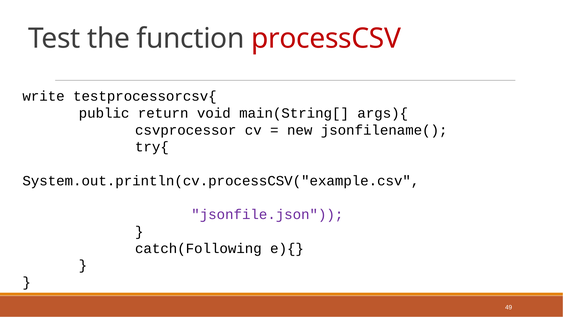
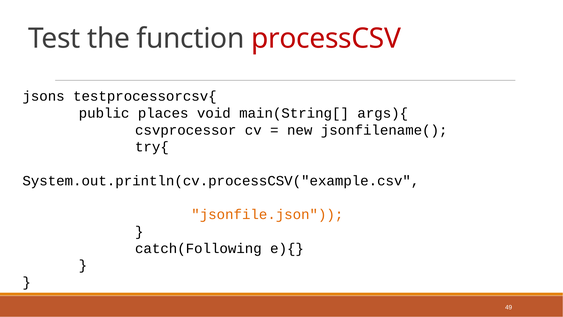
write: write -> jsons (44, 96)
return: return -> places (163, 113)
jsonfile.json colour: purple -> orange (267, 214)
